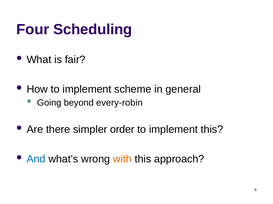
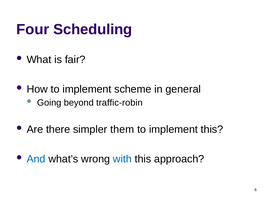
every-robin: every-robin -> traffic-robin (119, 103)
order: order -> them (122, 130)
with colour: orange -> blue (122, 160)
